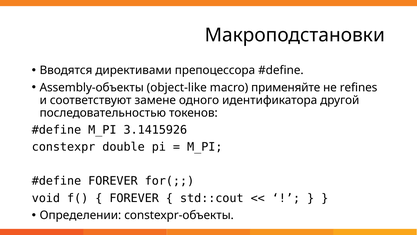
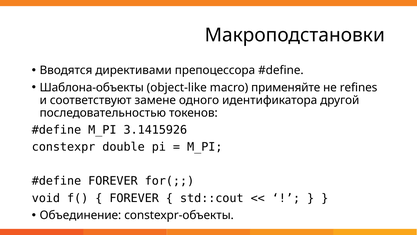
Assembly-объекты: Assembly-объекты -> Шаблона-объекты (92, 87)
Определении: Определении -> Объединение (80, 215)
